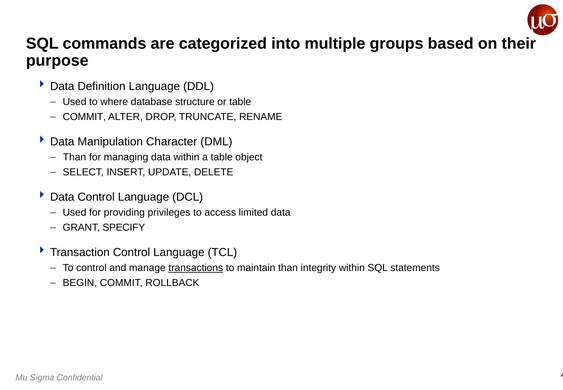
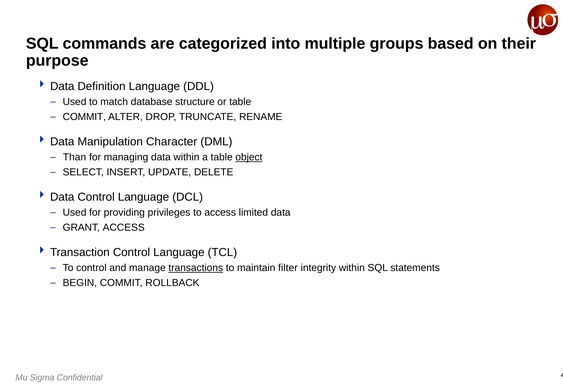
where: where -> match (114, 102)
object underline: none -> present (249, 157)
GRANT SPECIFY: SPECIFY -> ACCESS (124, 228)
maintain than: than -> filter (288, 268)
